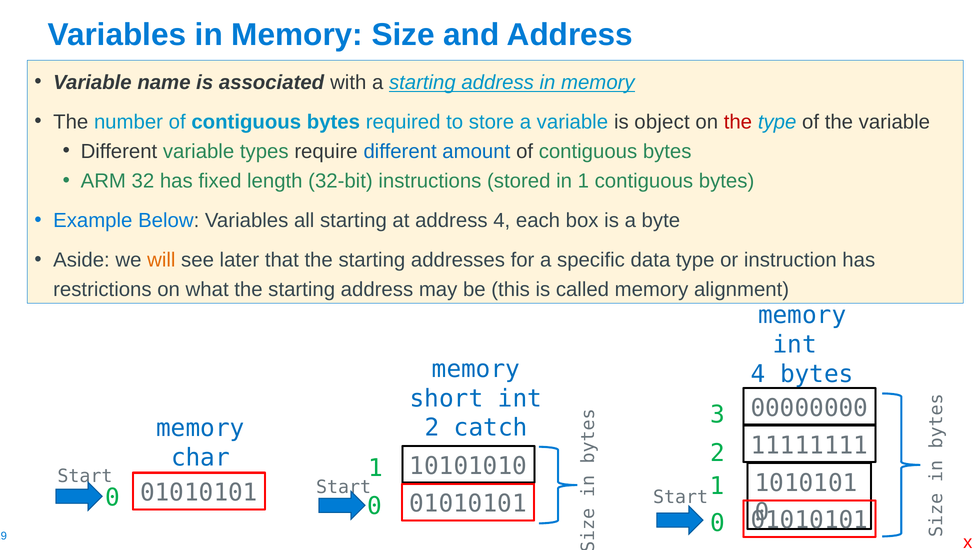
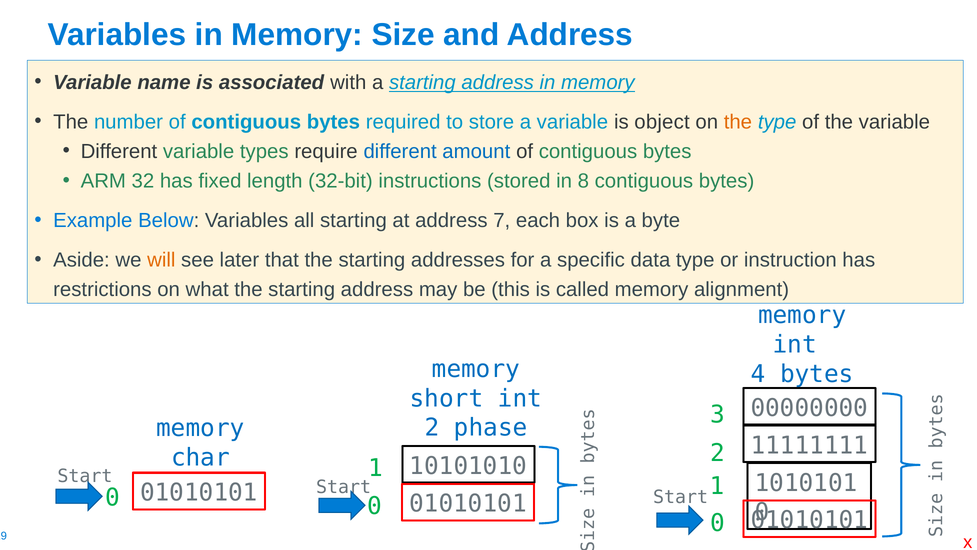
the colour: red -> orange (738, 122)
in 1: 1 -> 8 (583, 181)
address 4: 4 -> 7 (502, 220)
catch: catch -> phase (491, 428)
